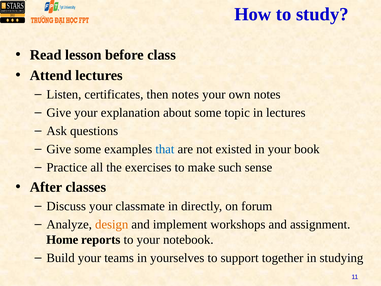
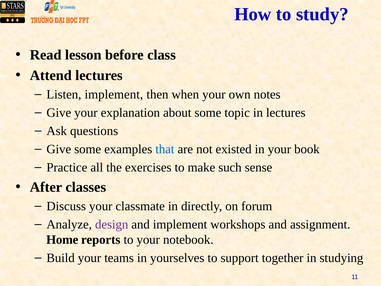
Listen certificates: certificates -> implement (114, 94)
then notes: notes -> when (185, 94)
design colour: orange -> purple (112, 224)
